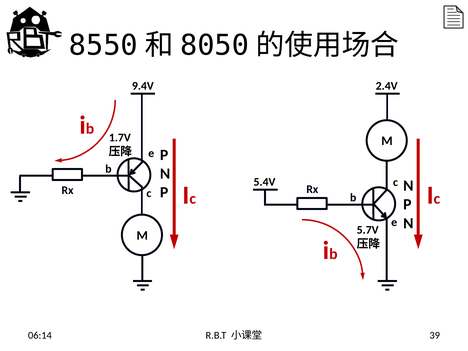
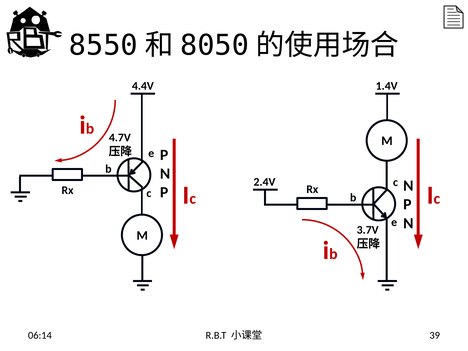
9.4V: 9.4V -> 4.4V (143, 86)
2.4V: 2.4V -> 1.4V (387, 86)
1.7V: 1.7V -> 4.7V (120, 137)
5.4V: 5.4V -> 2.4V (264, 182)
5.7V: 5.7V -> 3.7V (368, 230)
